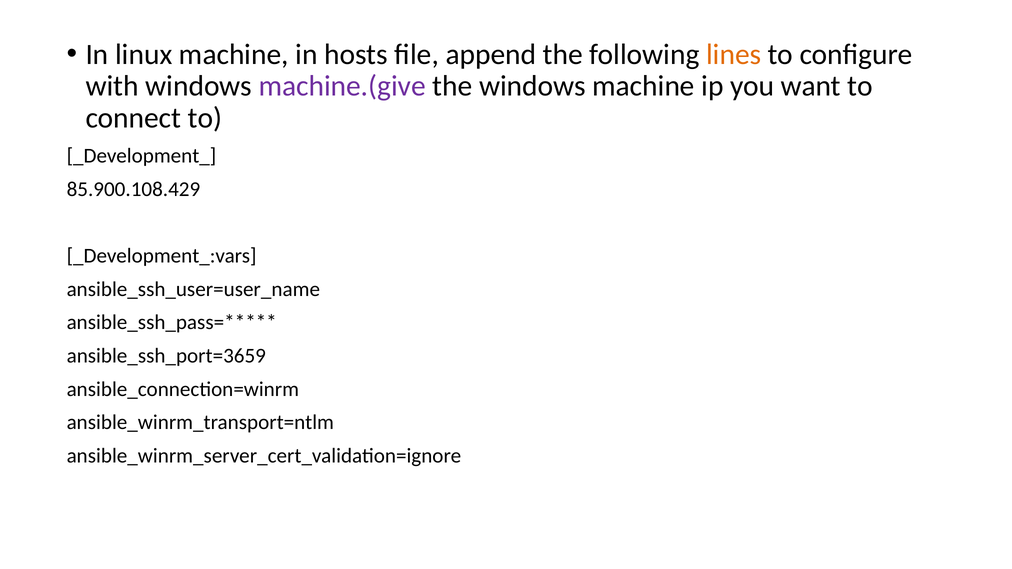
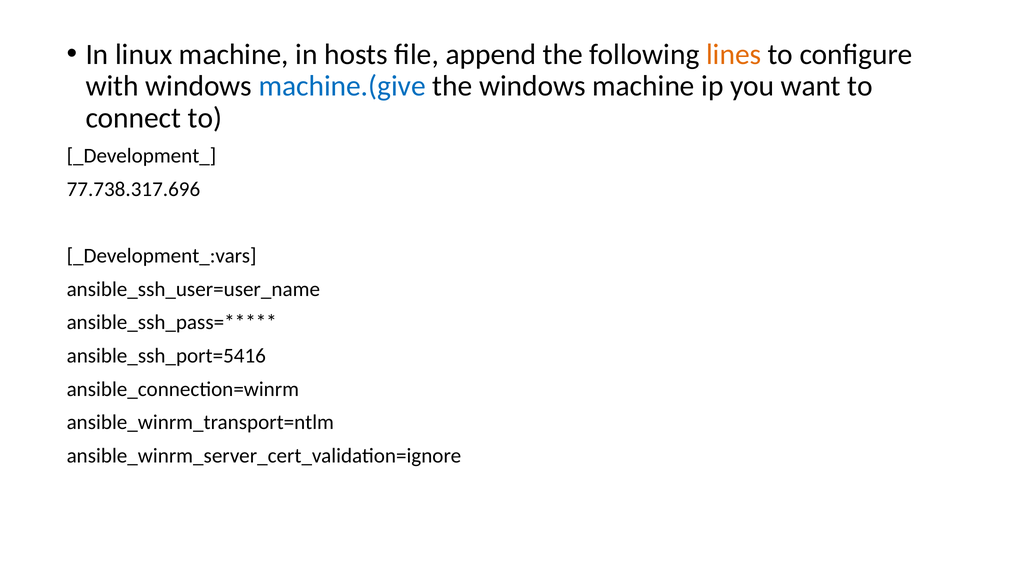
machine.(give colour: purple -> blue (342, 86)
85.900.108.429: 85.900.108.429 -> 77.738.317.696 (133, 189)
ansible_ssh_port=3659: ansible_ssh_port=3659 -> ansible_ssh_port=5416 (166, 356)
